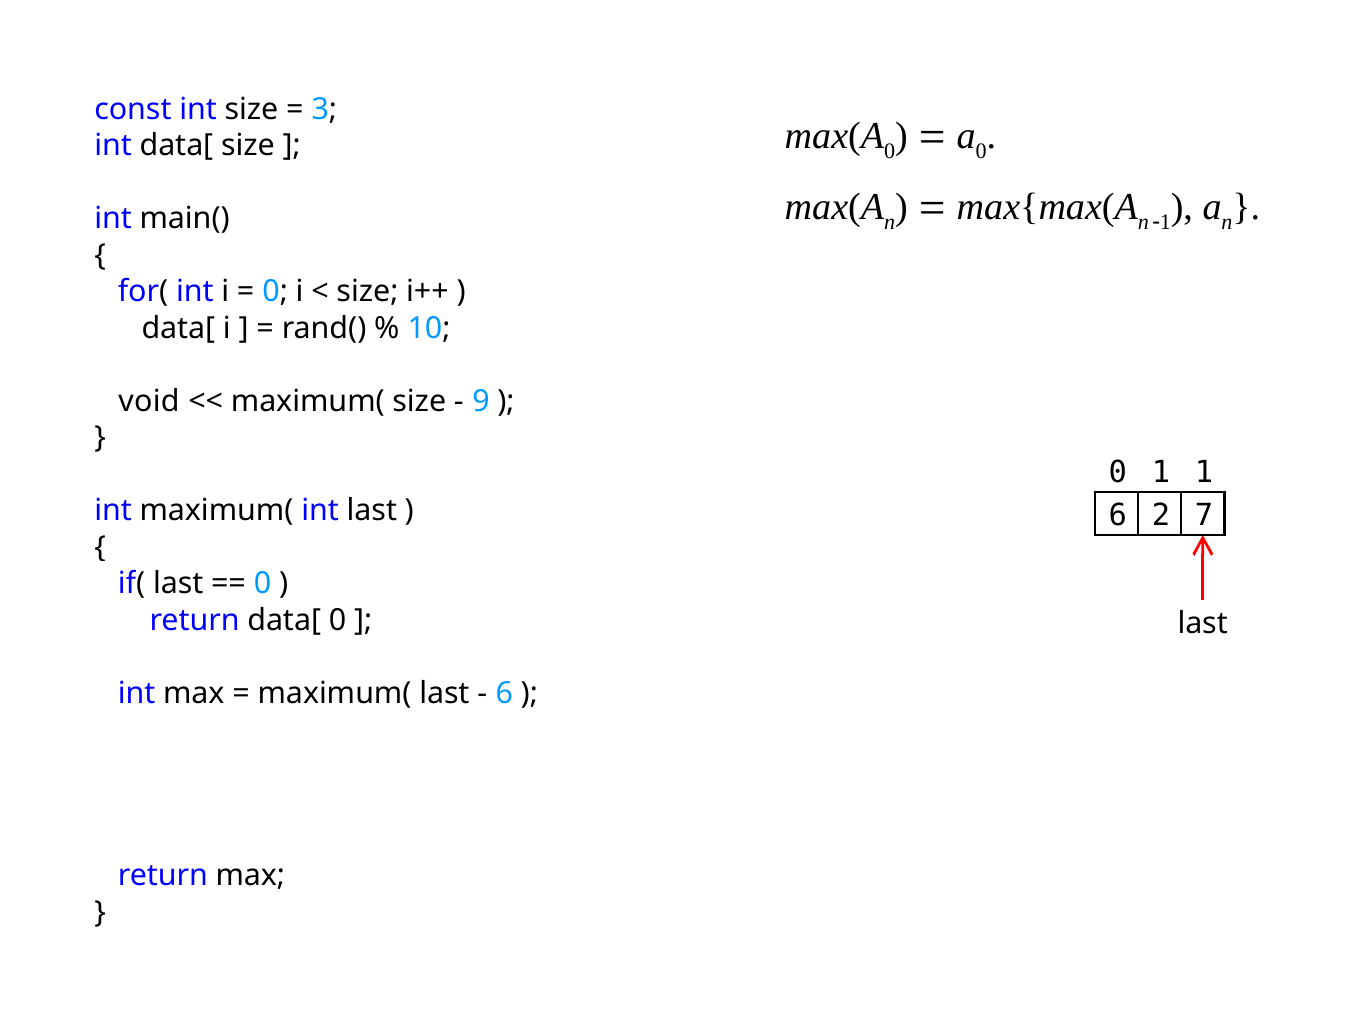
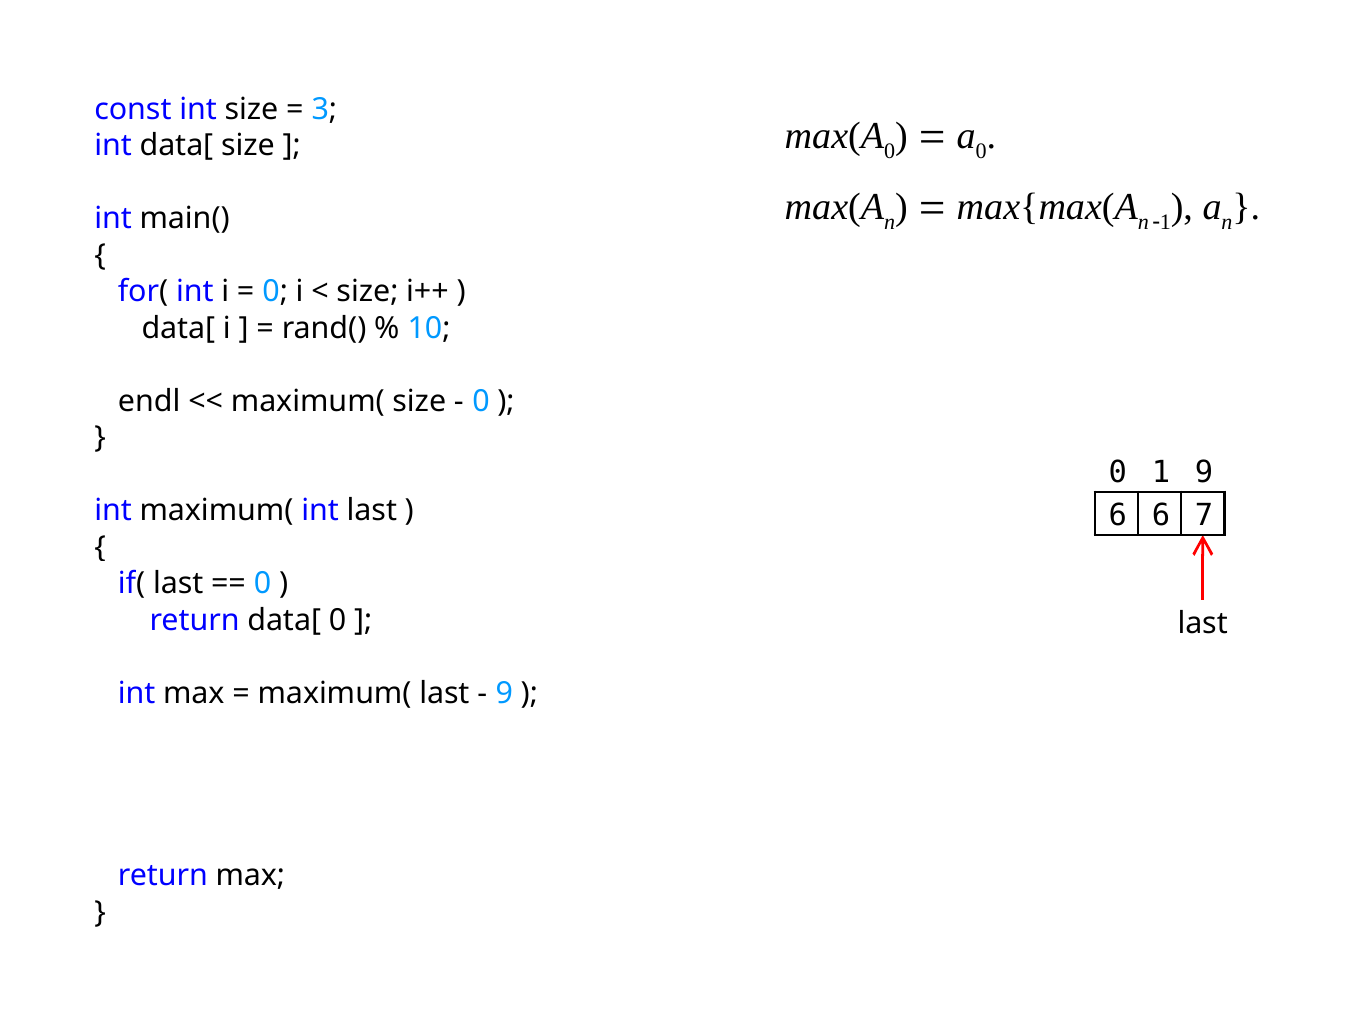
void: void -> endl (149, 402)
9: 9 -> 0 (481, 402)
1 1: 1 -> 9 (1204, 472)
6 2: 2 -> 6 (1161, 516)
6: 6 -> 9 (504, 694)
